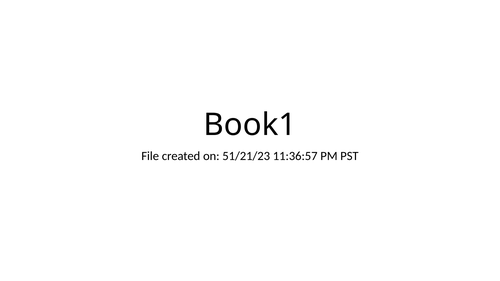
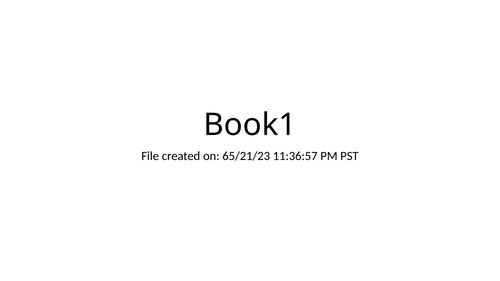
51/21/23: 51/21/23 -> 65/21/23 (246, 156)
